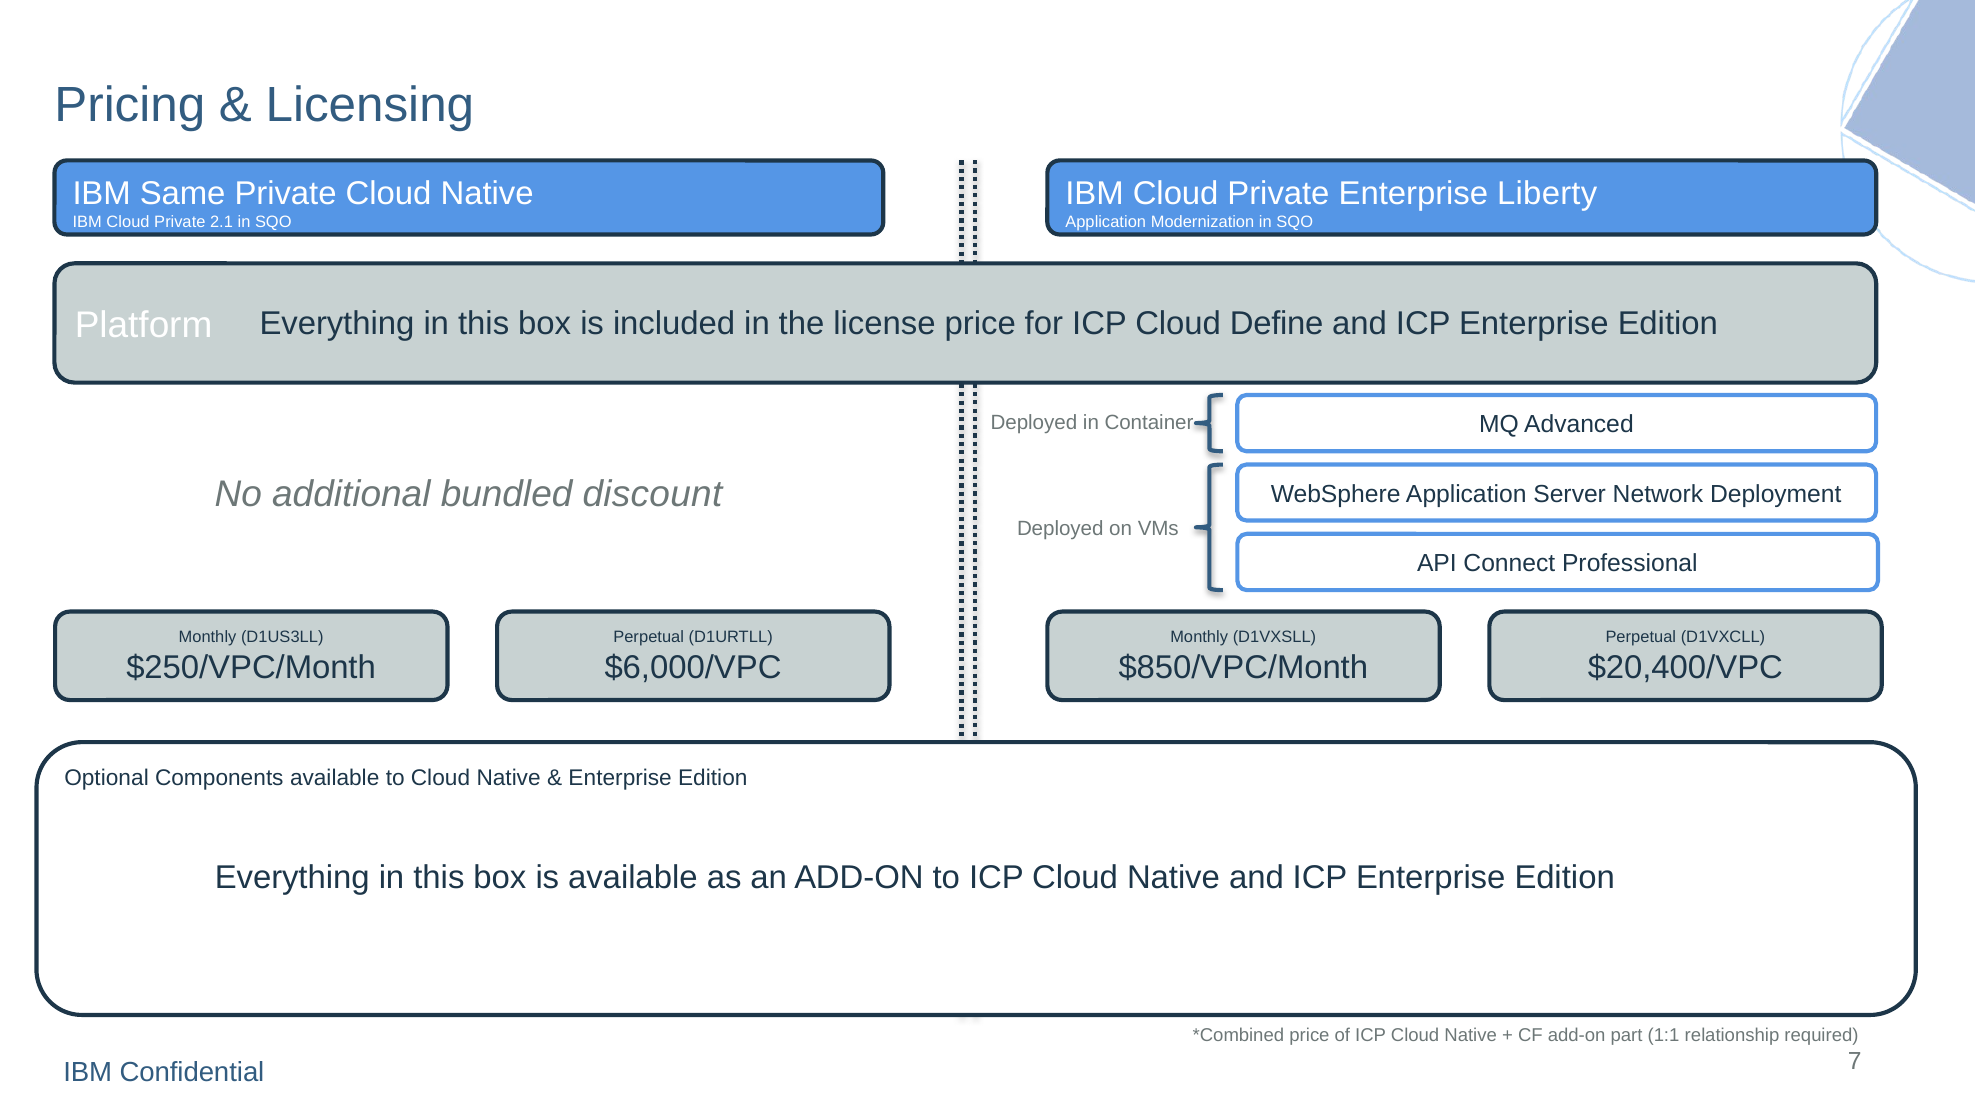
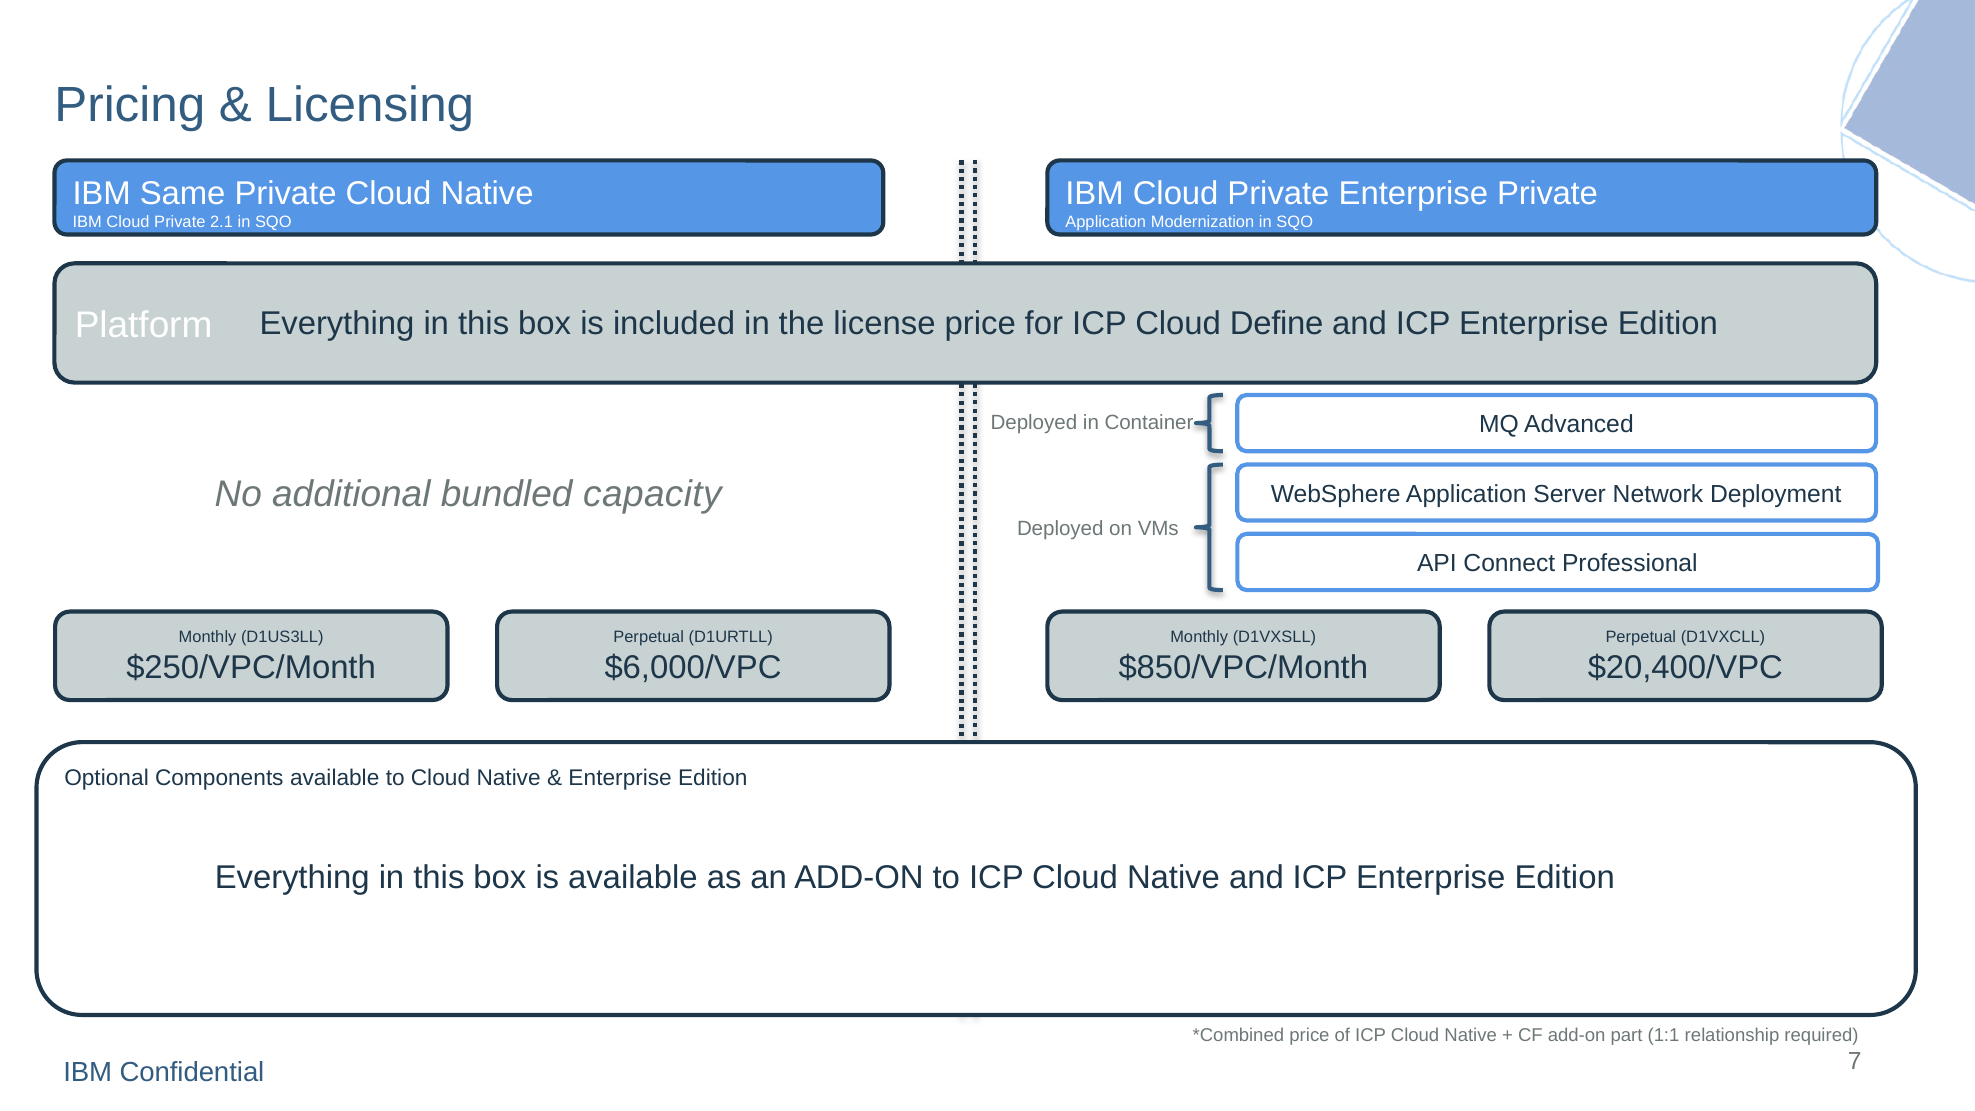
Enterprise Liberty: Liberty -> Private (1547, 193)
discount: discount -> capacity (652, 494)
